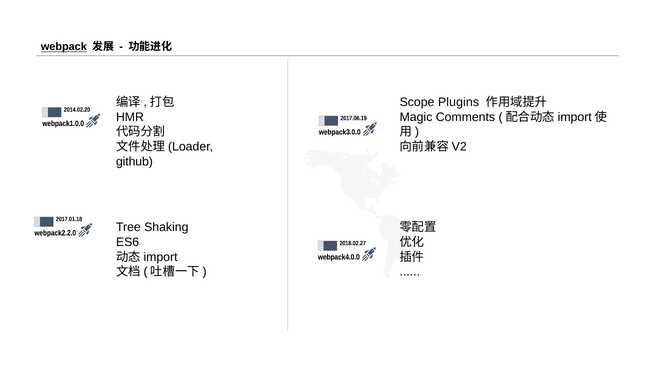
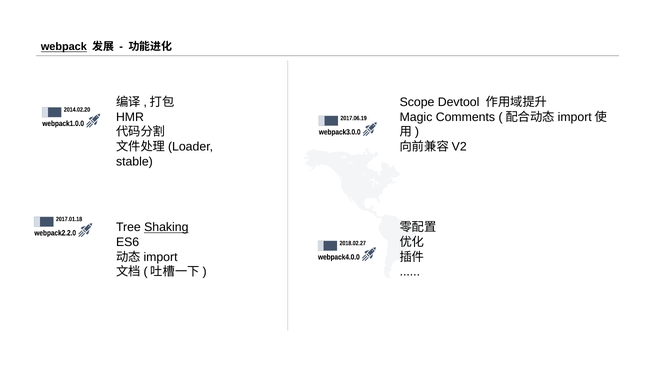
Plugins: Plugins -> Devtool (459, 102)
github: github -> stable (134, 161)
Shaking underline: none -> present (166, 227)
